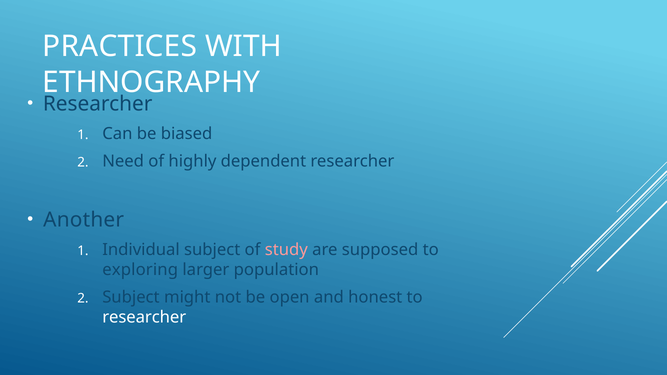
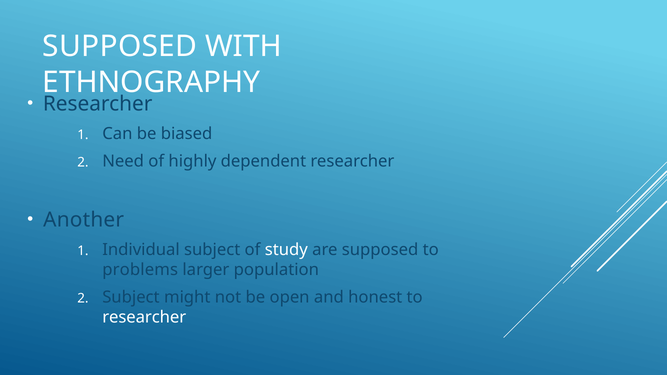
PRACTICES: PRACTICES -> SUPPOSED (120, 47)
study colour: pink -> white (286, 250)
exploring: exploring -> problems (140, 270)
